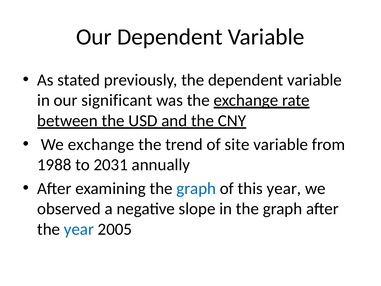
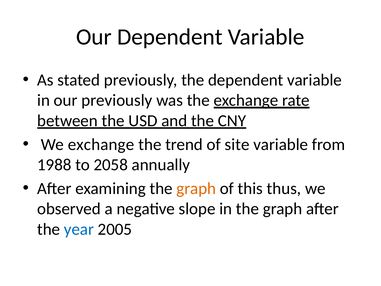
our significant: significant -> previously (117, 100)
2031: 2031 -> 2058 (111, 165)
graph colour: blue -> orange (196, 188)
this year: year -> thus (284, 188)
